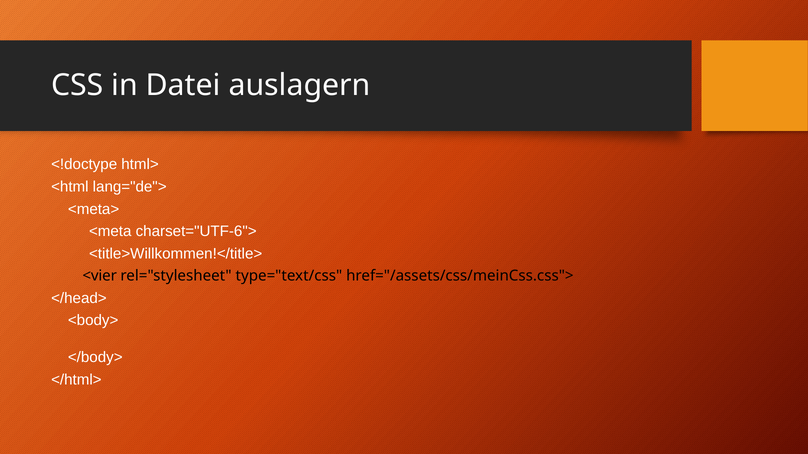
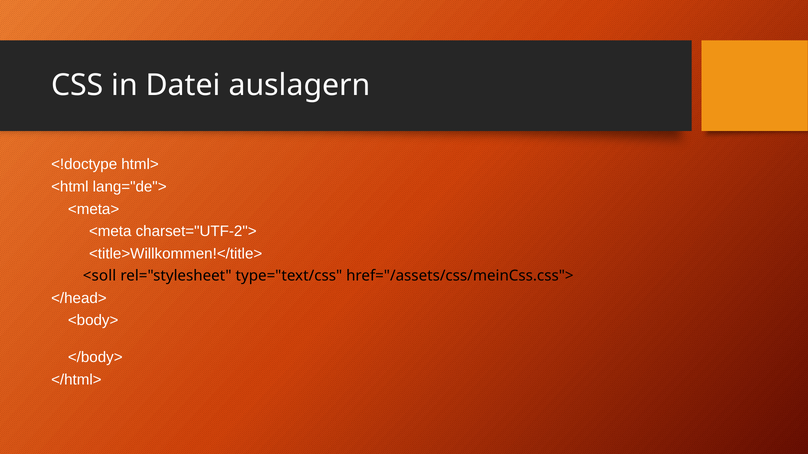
charset="UTF-6">: charset="UTF-6"> -> charset="UTF-2"> (196, 232)
<vier: <vier -> <soll (100, 276)
